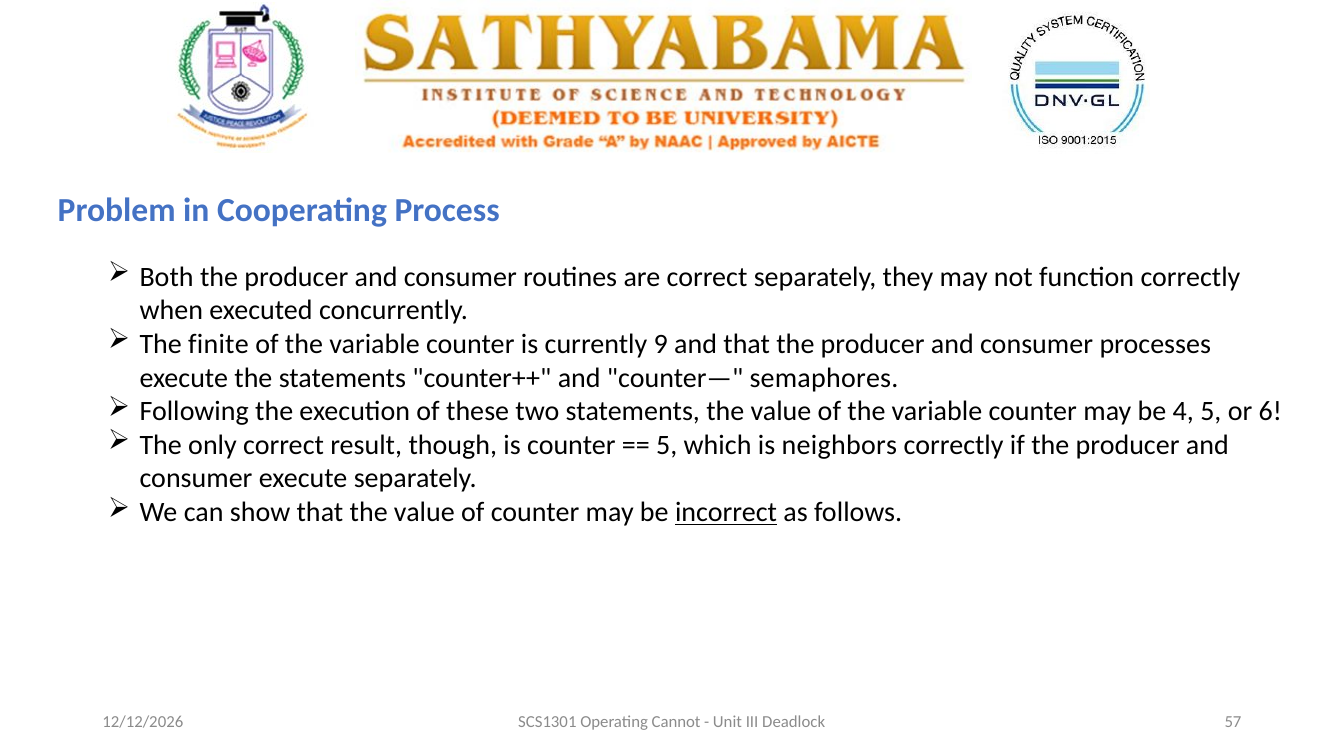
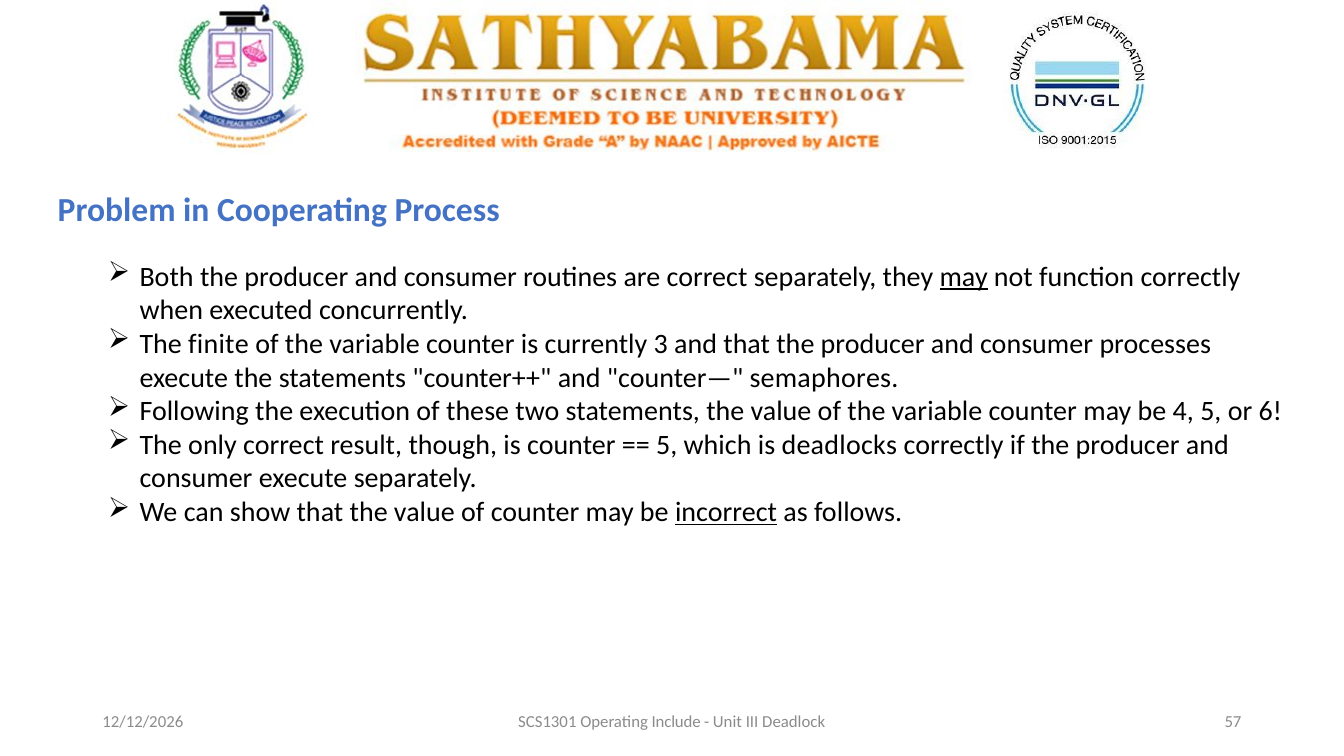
may underline: none -> present (964, 277)
9: 9 -> 3 (661, 344)
neighbors: neighbors -> deadlocks (839, 445)
Cannot: Cannot -> Include (676, 722)
